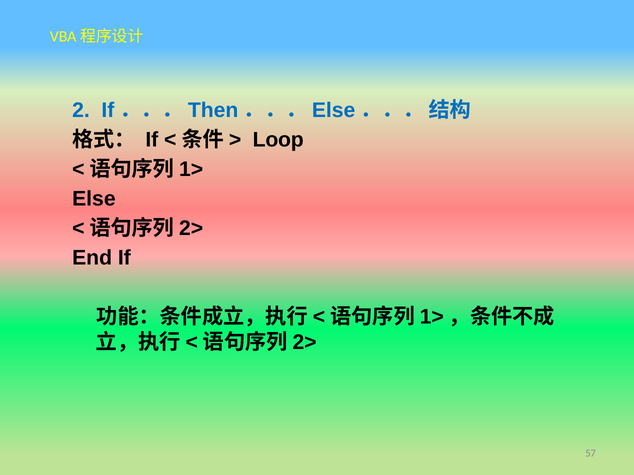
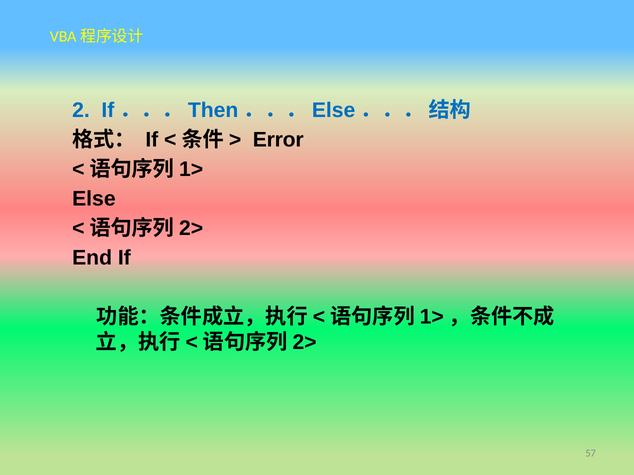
Loop: Loop -> Error (278, 140)
